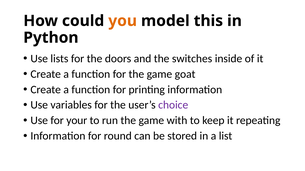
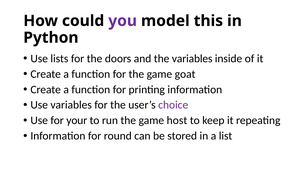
you colour: orange -> purple (123, 21)
the switches: switches -> variables (192, 59)
with: with -> host (177, 121)
